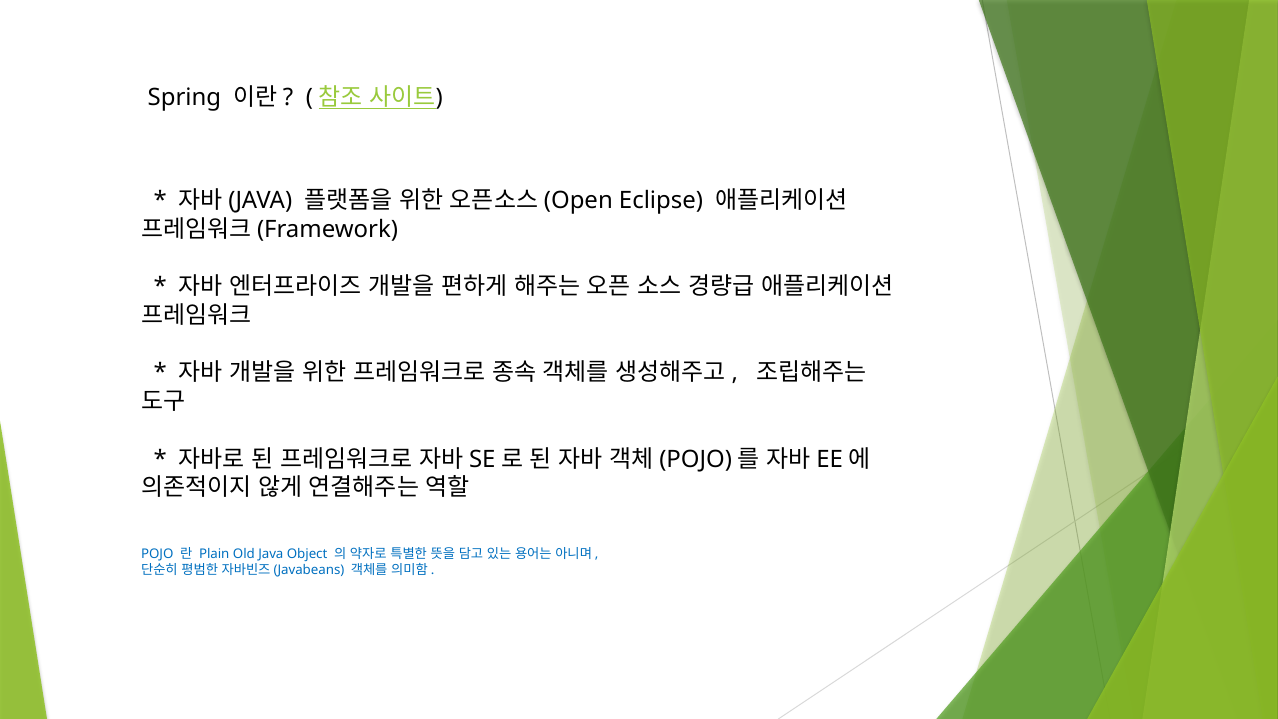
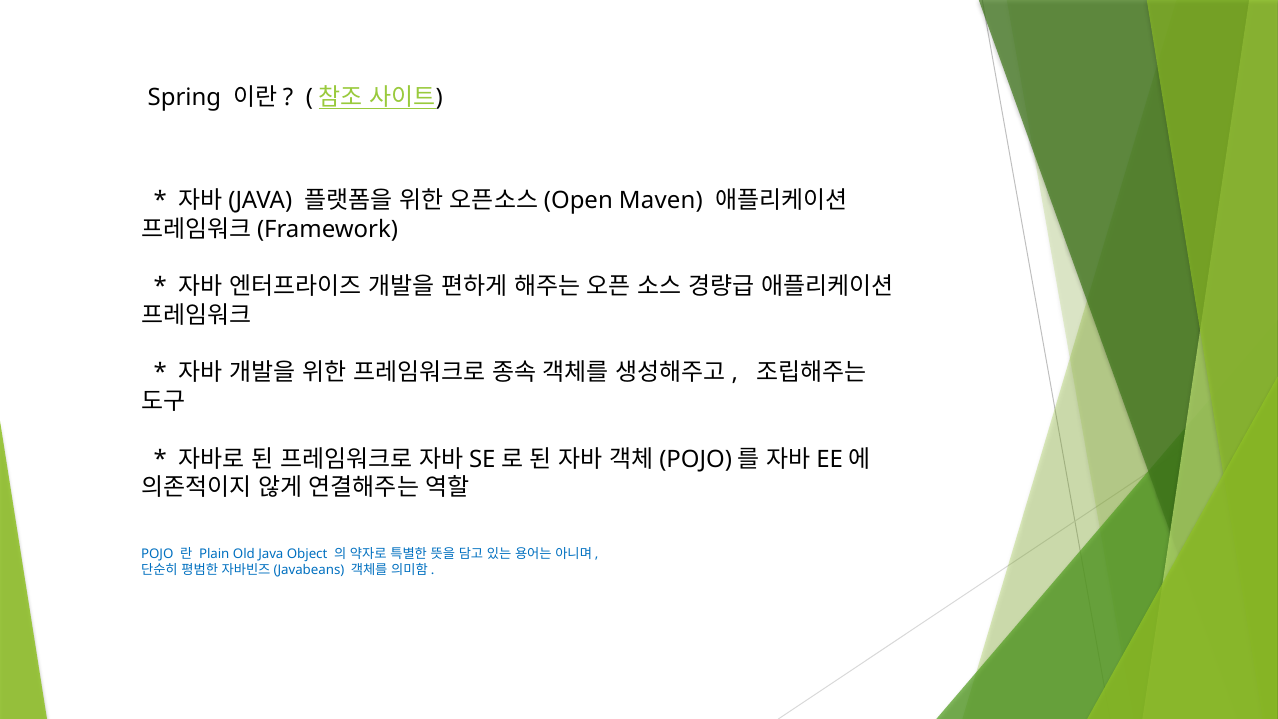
Eclipse: Eclipse -> Maven (661, 200)
